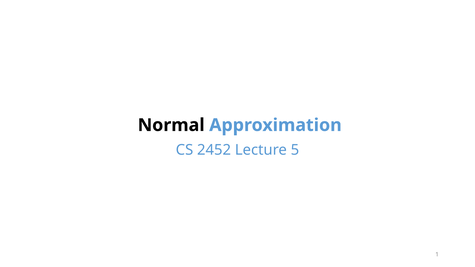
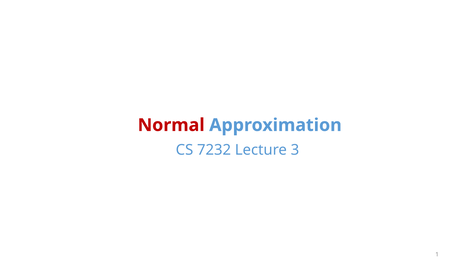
Normal colour: black -> red (171, 125)
2452: 2452 -> 7232 (214, 150)
5: 5 -> 3 (295, 150)
